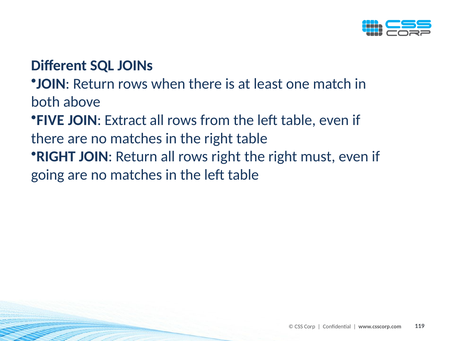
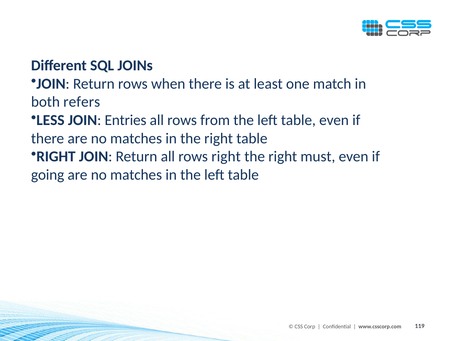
above: above -> refers (82, 102)
FIVE: FIVE -> LESS (50, 120)
Extract: Extract -> Entries (126, 120)
